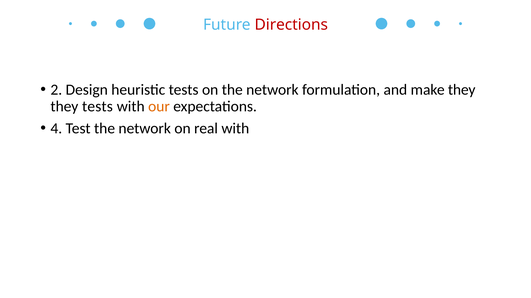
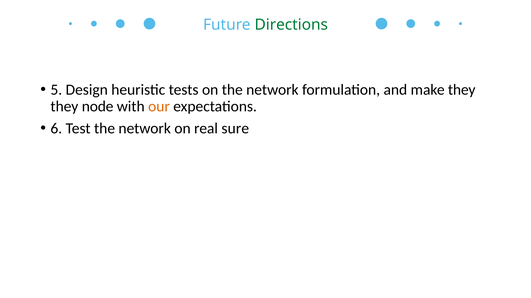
Directions colour: red -> green (291, 25)
2: 2 -> 5 (56, 90)
they tests: tests -> node (98, 107)
4: 4 -> 6 (56, 129)
real with: with -> sure (235, 129)
